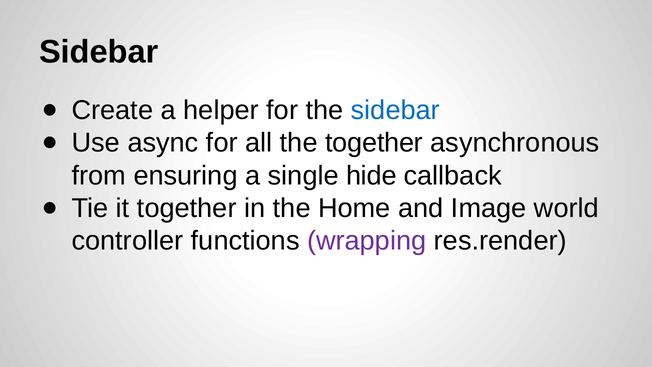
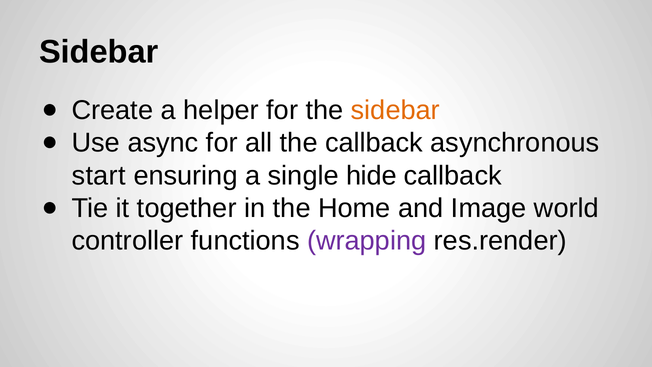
sidebar colour: blue -> orange (395, 110)
the together: together -> callback (374, 143)
from: from -> start (99, 175)
